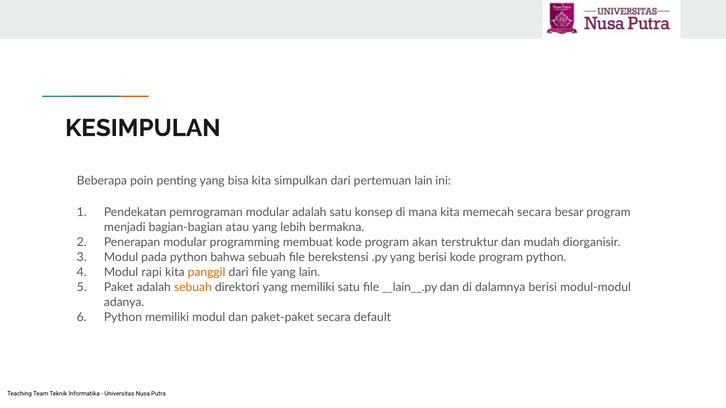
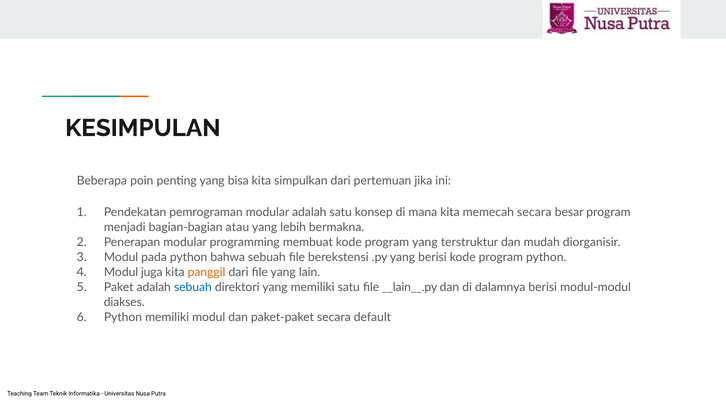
pertemuan lain: lain -> jika (423, 181)
program akan: akan -> yang (425, 243)
rapi: rapi -> juga (152, 273)
sebuah colour: orange -> blue (193, 288)
adanya: adanya -> diakses (124, 303)
